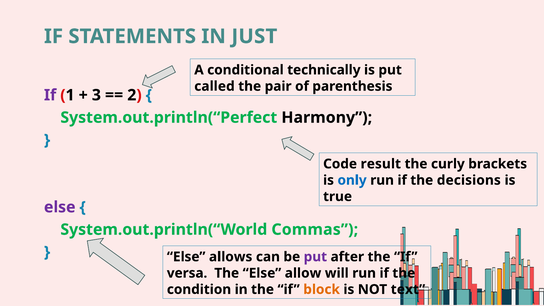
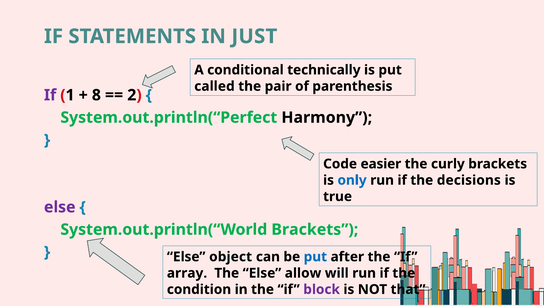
3: 3 -> 8 (96, 95)
result: result -> easier (381, 164)
System.out.println(“World Commas: Commas -> Brackets (315, 230)
allows: allows -> object (231, 257)
put colour: purple -> blue (315, 257)
versa: versa -> array (187, 273)
block colour: orange -> purple (322, 289)
text: text -> that (408, 289)
